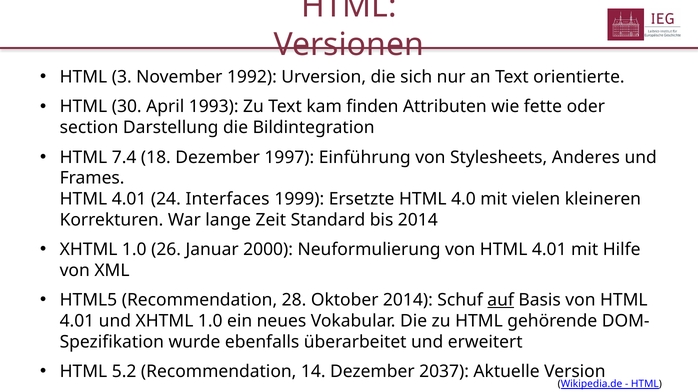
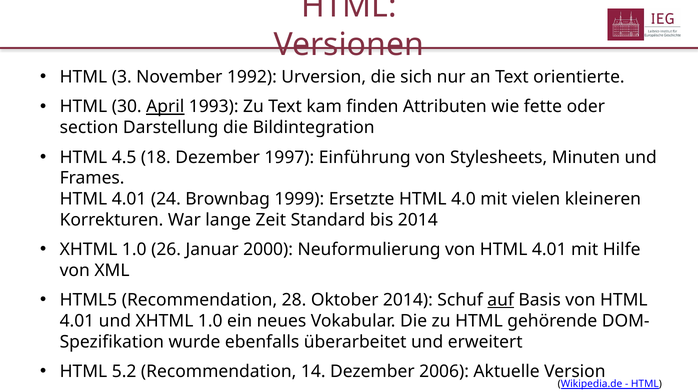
April underline: none -> present (165, 107)
7.4: 7.4 -> 4.5 (124, 158)
Anderes: Anderes -> Minuten (586, 158)
Interfaces: Interfaces -> Brownbag (228, 199)
2037: 2037 -> 2006 (444, 372)
